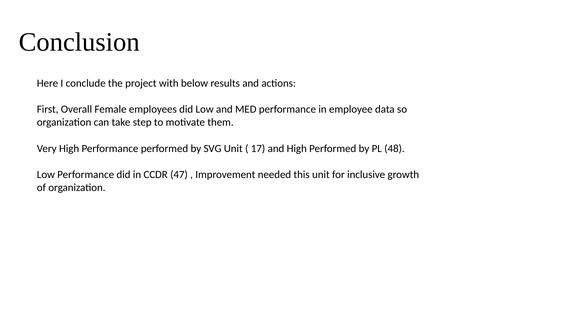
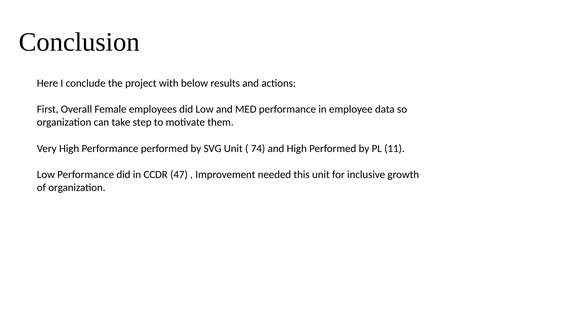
17: 17 -> 74 (258, 149)
48: 48 -> 11 (394, 149)
